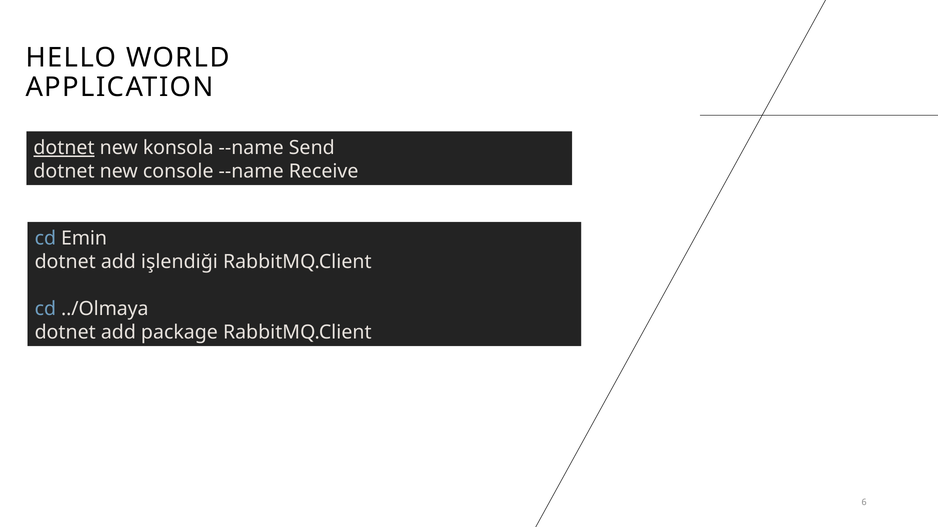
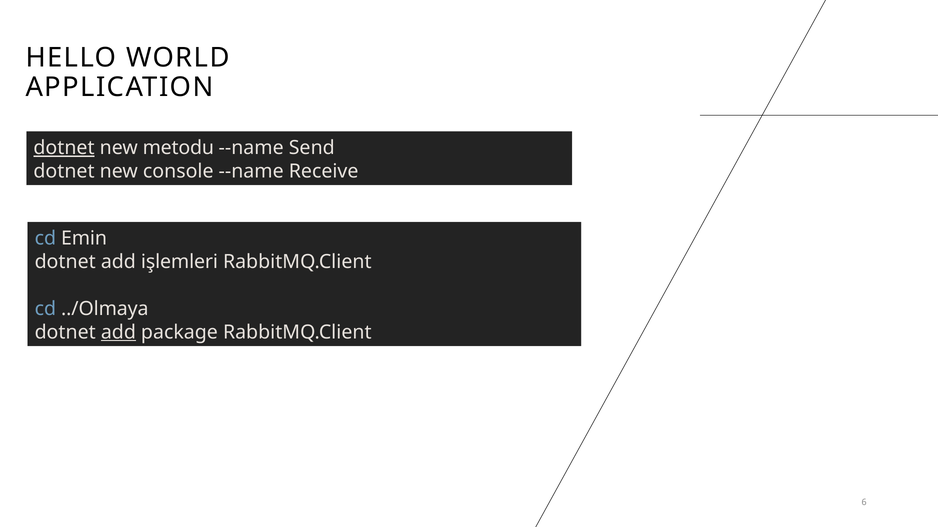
konsola: konsola -> metodu (178, 148)
işlendiği: işlendiği -> işlemleri (179, 262)
add underline: none -> present (118, 333)
